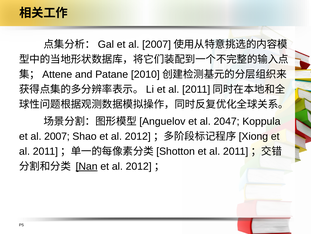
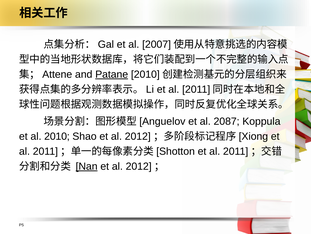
Patane underline: none -> present (112, 74)
2047: 2047 -> 2087 (227, 121)
2007: 2007 -> 2010 (57, 136)
